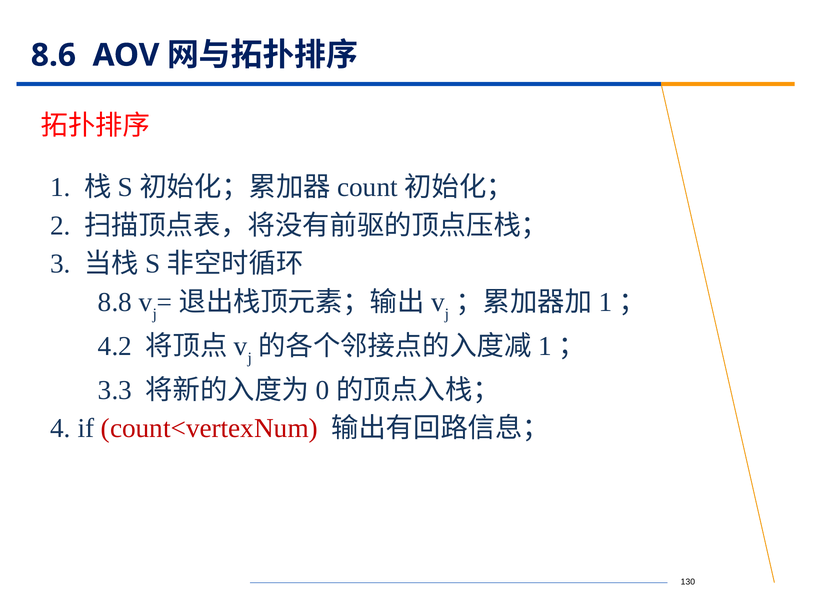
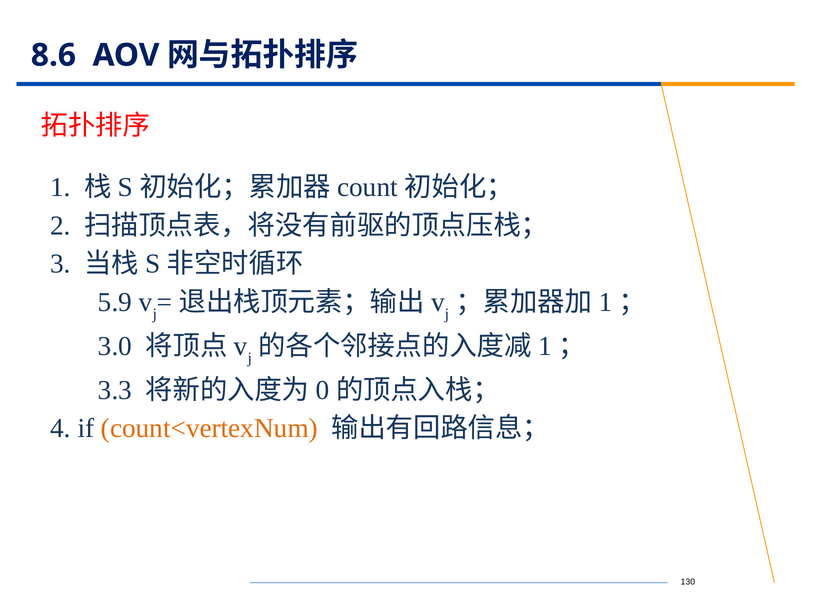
8.8: 8.8 -> 5.9 (115, 302)
4.2: 4.2 -> 3.0 (115, 346)
count<vertexNum colour: red -> orange (209, 429)
